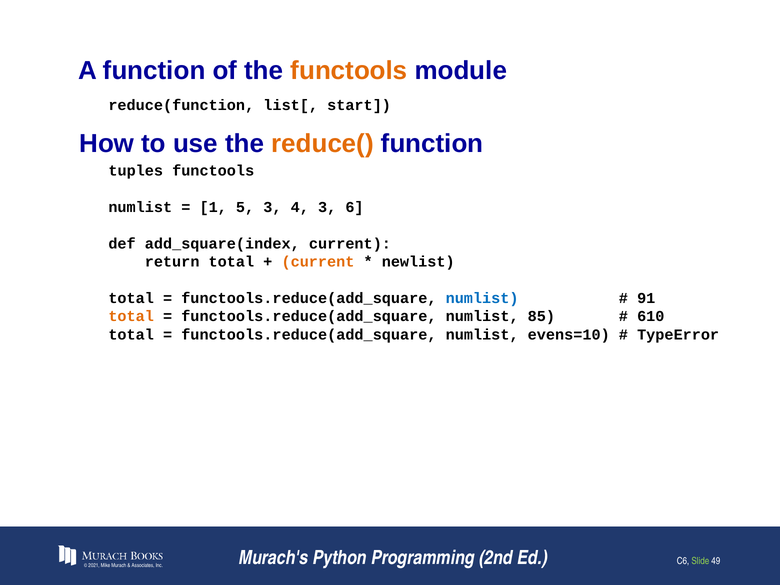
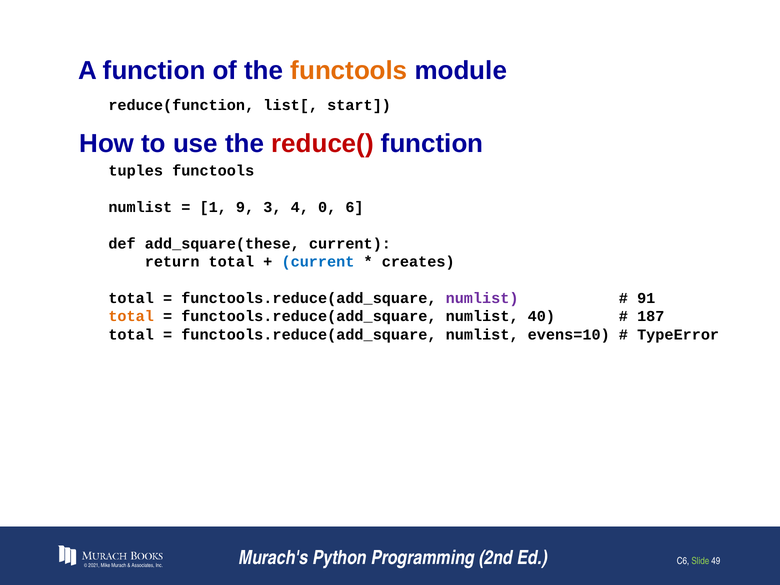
reduce( colour: orange -> red (322, 144)
5: 5 -> 9 (245, 207)
4 3: 3 -> 0 (327, 207)
add_square(index: add_square(index -> add_square(these (222, 244)
current colour: orange -> blue (318, 262)
newlist: newlist -> creates (418, 262)
numlist colour: blue -> purple (482, 298)
85: 85 -> 40 (541, 316)
610: 610 -> 187 (651, 316)
